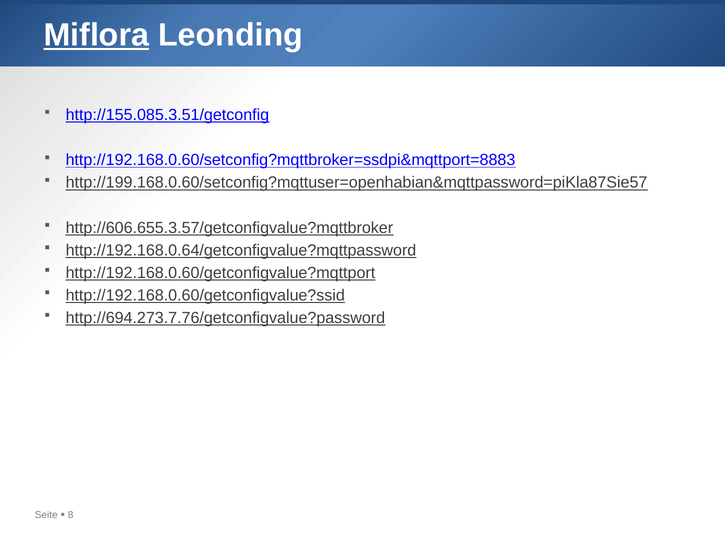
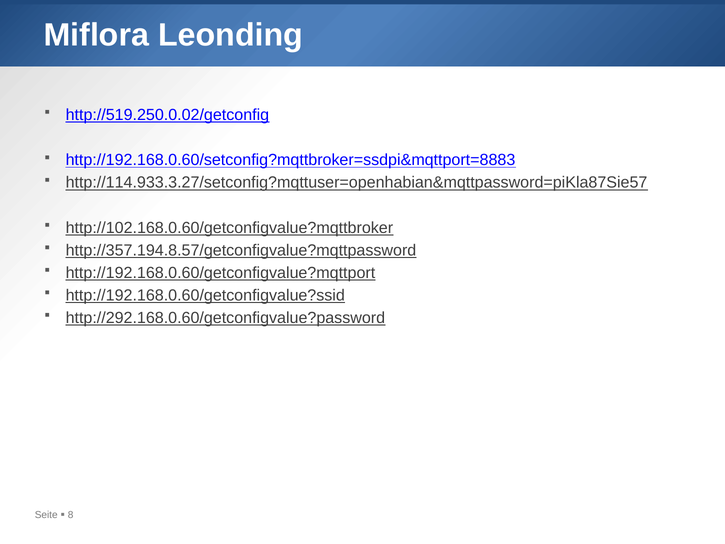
Miflora underline: present -> none (96, 35)
http://155.085.3.51/getconfig: http://155.085.3.51/getconfig -> http://519.250.0.02/getconfig (167, 115)
http://199.168.0.60/setconfig?mqttuser=openhabian&mqttpassword=piKla87Sie57: http://199.168.0.60/setconfig?mqttuser=openhabian&mqttpassword=piKla87Sie57 -> http://114.933.3.27/setconfig?mqttuser=openhabian&mqttpassword=piKla87Sie57 (357, 183)
http://606.655.3.57/getconfigvalue?mqttbroker: http://606.655.3.57/getconfigvalue?mqttbroker -> http://102.168.0.60/getconfigvalue?mqttbroker (229, 228)
http://192.168.0.64/getconfigvalue?mqttpassword: http://192.168.0.64/getconfigvalue?mqttpassword -> http://357.194.8.57/getconfigvalue?mqttpassword (241, 250)
http://694.273.7.76/getconfigvalue?password: http://694.273.7.76/getconfigvalue?password -> http://292.168.0.60/getconfigvalue?password (225, 318)
